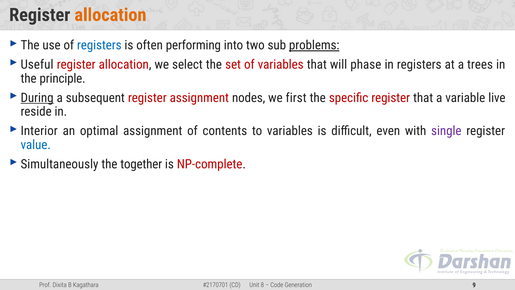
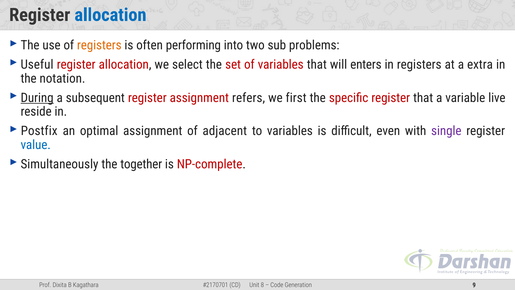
allocation colour: orange -> blue (110, 15)
registers colour: blue -> orange (99, 45)
problems underline: present -> none (314, 45)
phase: phase -> enters (366, 65)
trees: trees -> extra (480, 65)
principle: principle -> notation (62, 78)
nodes: nodes -> refers (249, 98)
Interior: Interior -> Postfix (39, 131)
contents: contents -> adjacent (225, 131)
